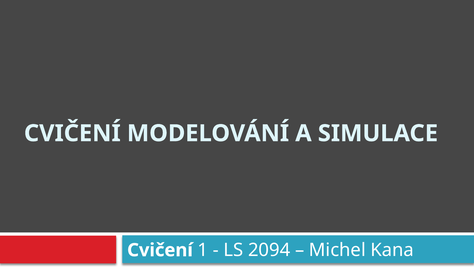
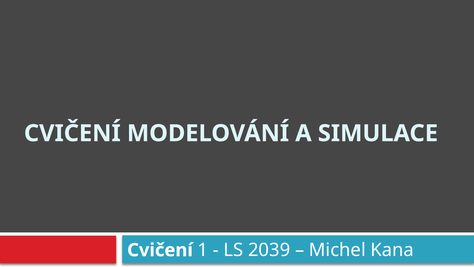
2094: 2094 -> 2039 (269, 250)
